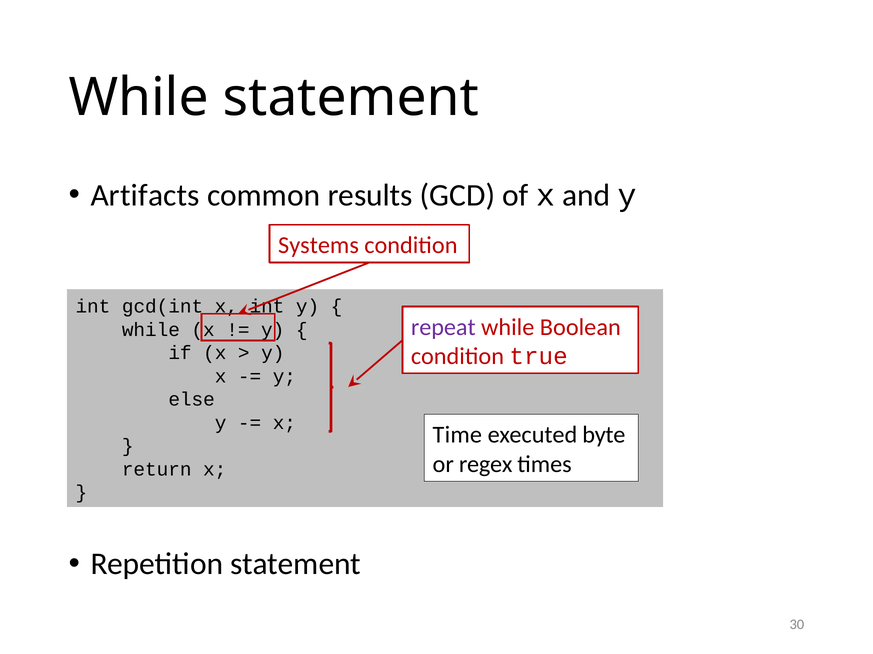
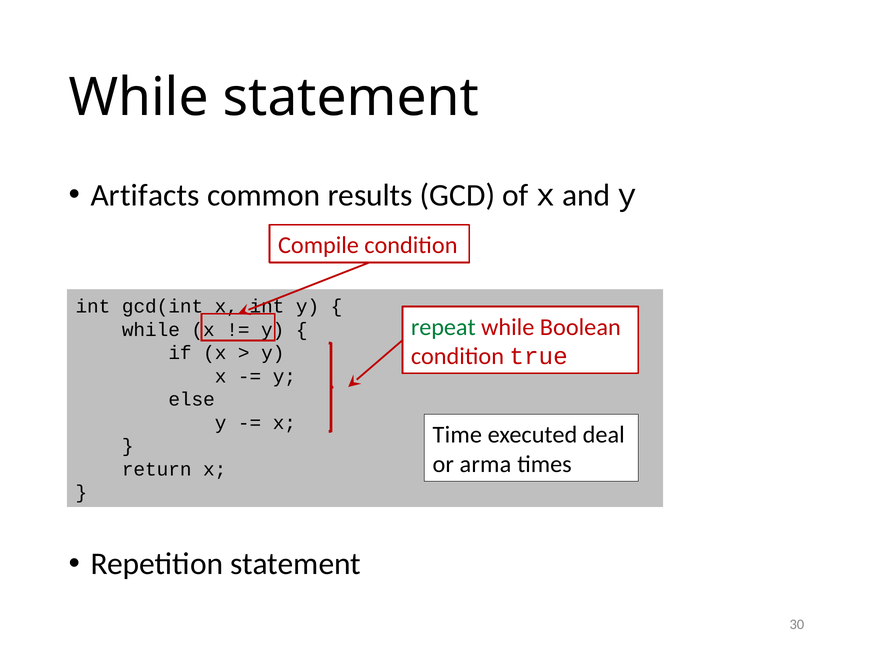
Systems: Systems -> Compile (319, 246)
repeat colour: purple -> green (443, 328)
byte: byte -> deal (604, 435)
regex: regex -> arma (485, 465)
